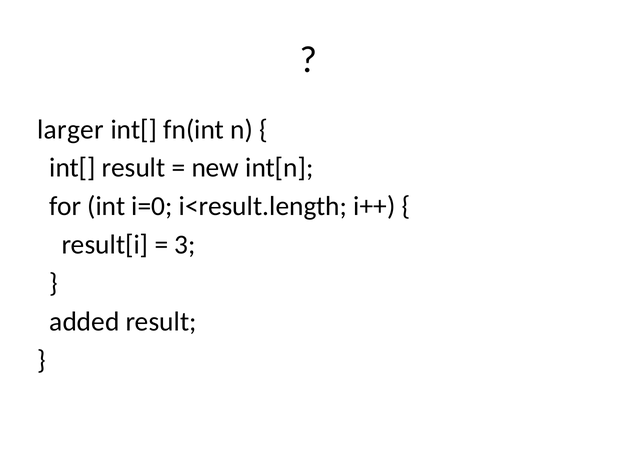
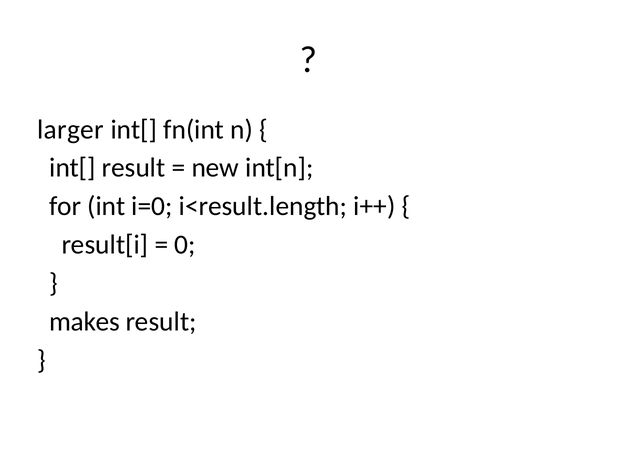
3: 3 -> 0 (185, 245)
added: added -> makes (85, 321)
